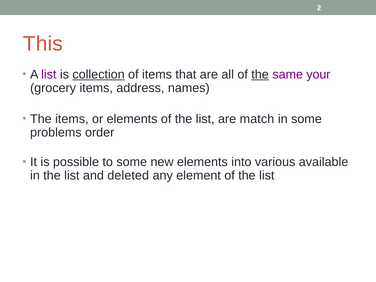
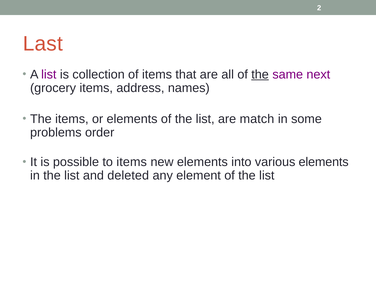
This: This -> Last (43, 44)
collection underline: present -> none (99, 74)
your: your -> next (318, 74)
to some: some -> items (132, 162)
various available: available -> elements (324, 162)
